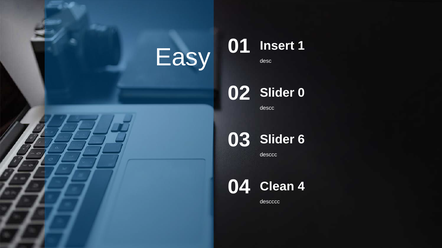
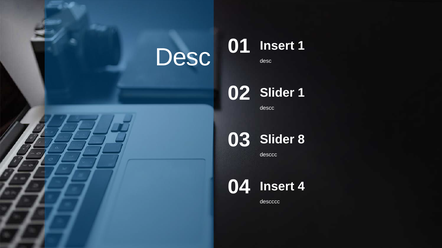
Easy: Easy -> Desc (183, 58)
Slider 0: 0 -> 1 (301, 93)
6: 6 -> 8 (301, 140)
Clean: Clean -> Insert (277, 187)
